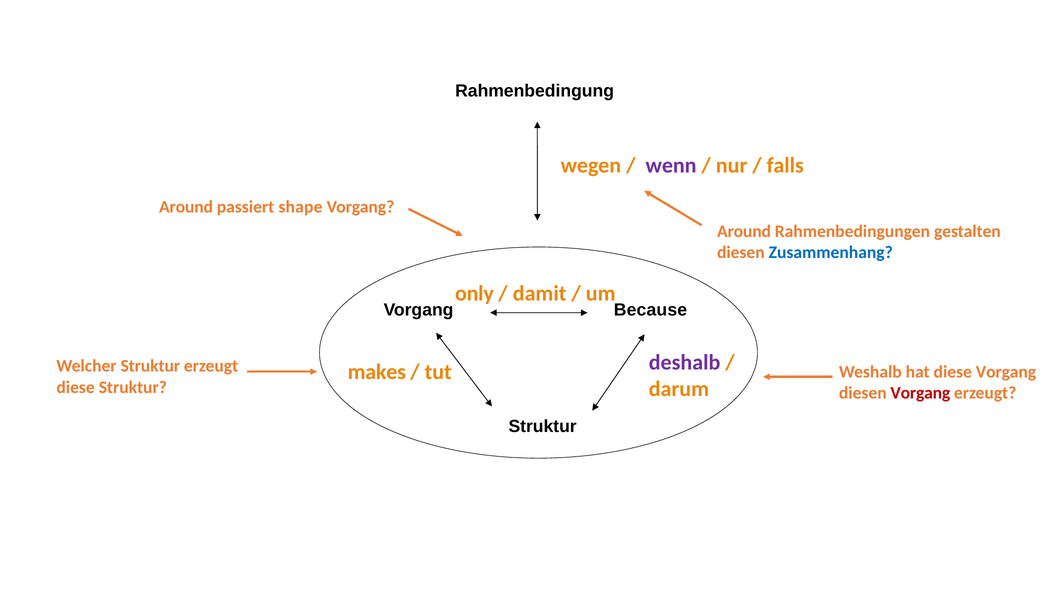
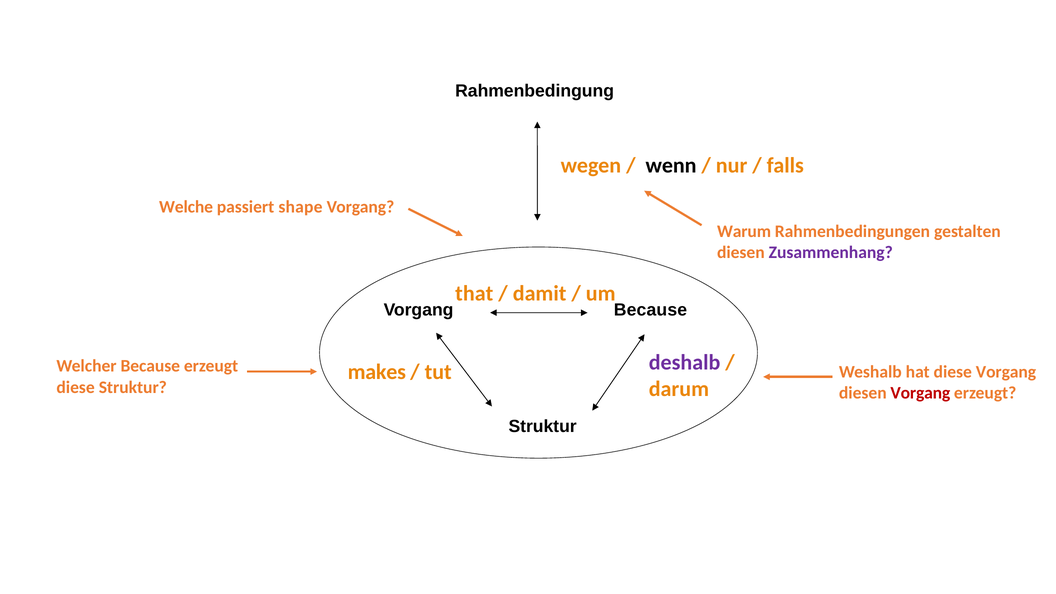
wenn colour: purple -> black (671, 165)
Around: Around -> Welche (186, 207)
Around: Around -> Warum (744, 231)
Zusammenhang colour: blue -> purple (831, 252)
only: only -> that (474, 294)
Welcher Struktur: Struktur -> Because (150, 366)
